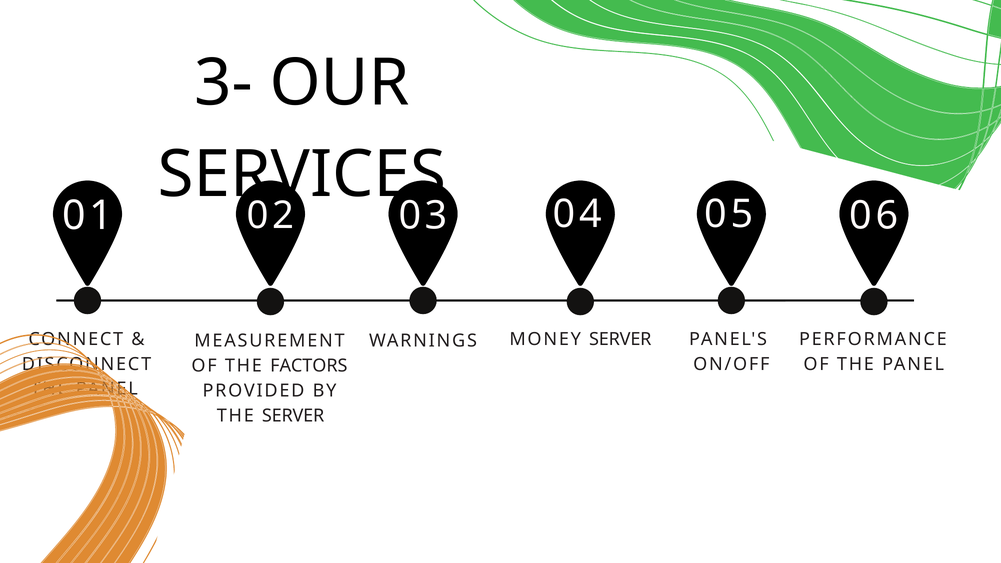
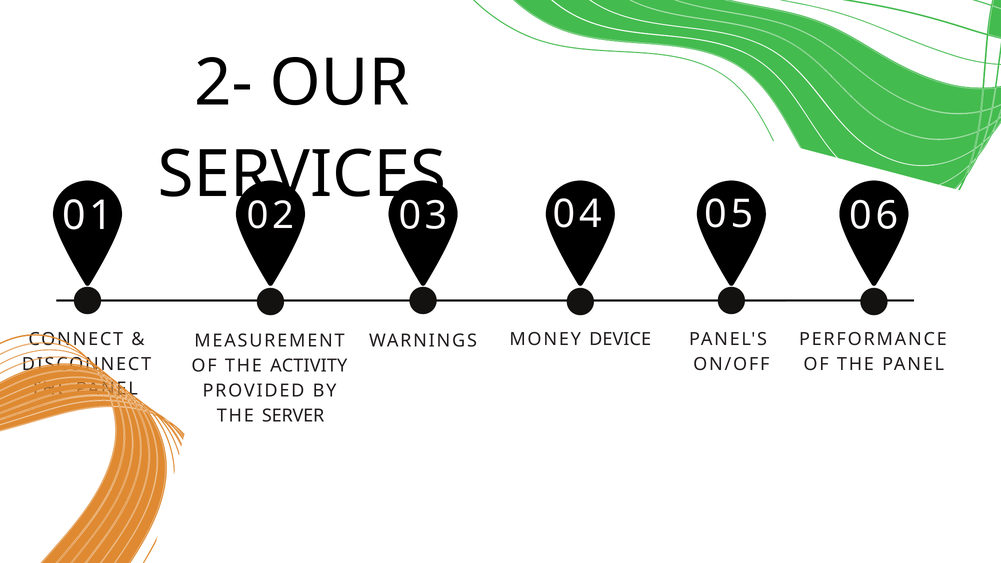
3-: 3- -> 2- (223, 83)
MONEY SERVER: SERVER -> DEVICE (620, 339)
FACTORS: FACTORS -> ACTIVITY (309, 366)
